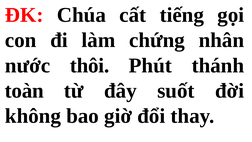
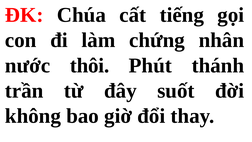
toàn: toàn -> trần (24, 91)
